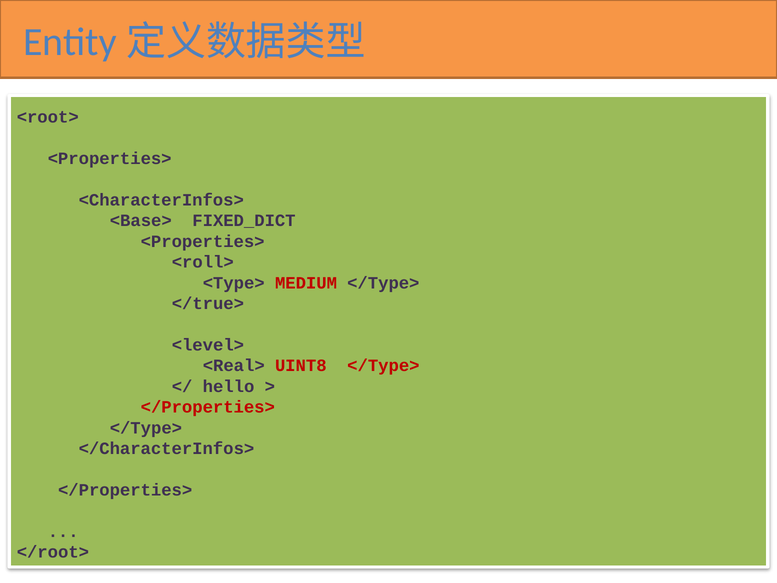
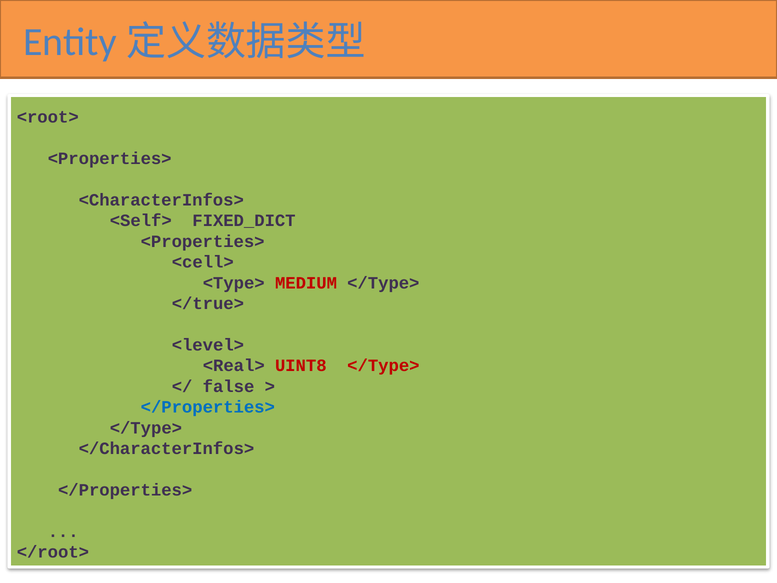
<Base>: <Base> -> <Self> (141, 221)
<roll>: <roll> -> <cell> (203, 262)
hello: hello -> false (229, 386)
</Properties> colour: red -> blue (208, 407)
